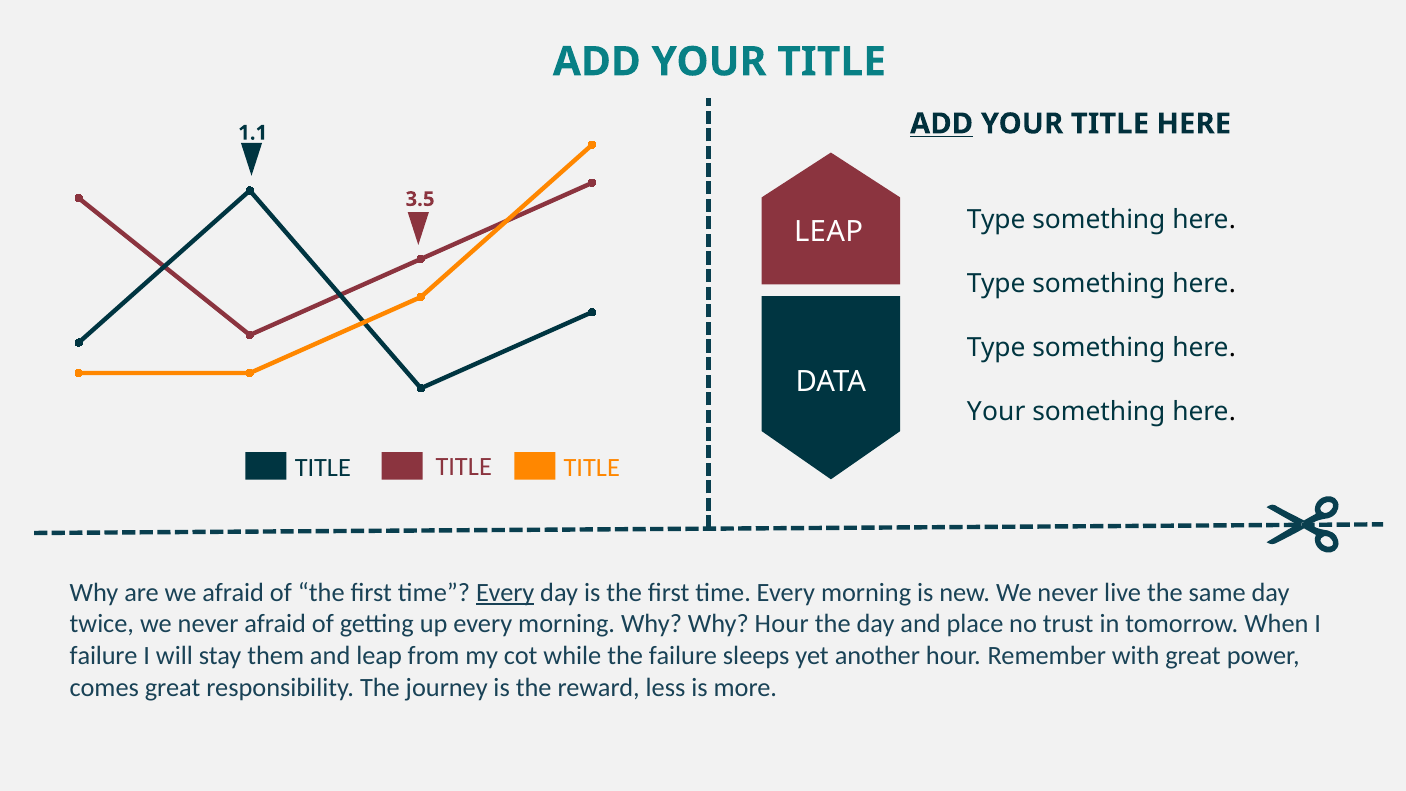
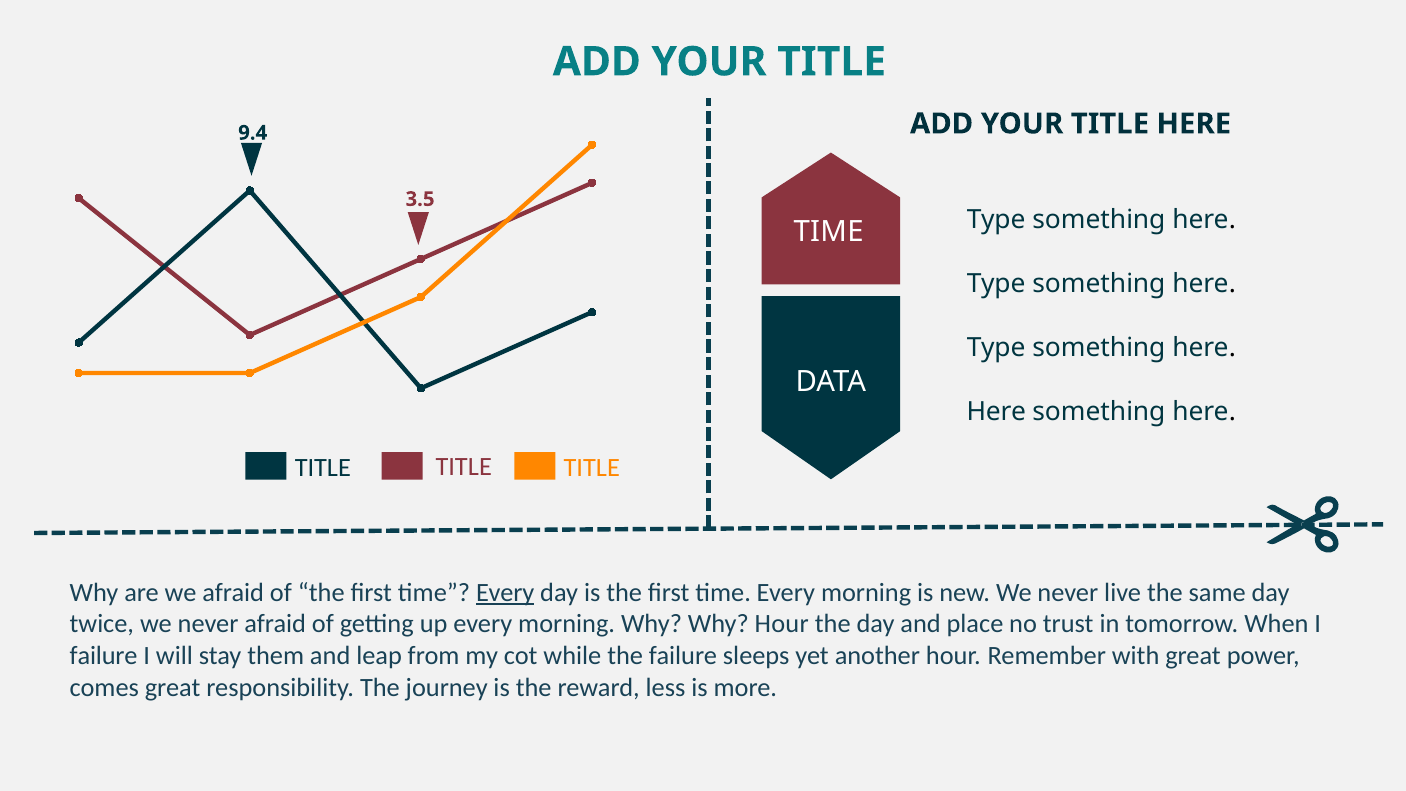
ADD underline: present -> none (942, 124)
1.1: 1.1 -> 9.4 (253, 133)
LEAP: LEAP -> TIME (829, 232)
Your: Your -> Here (996, 412)
